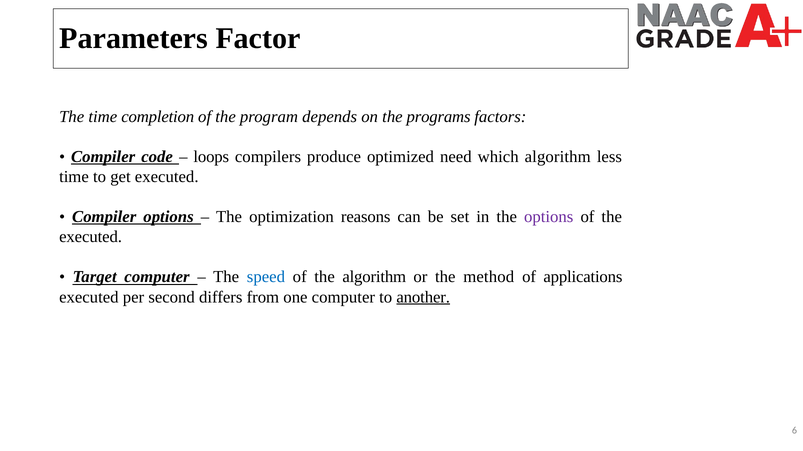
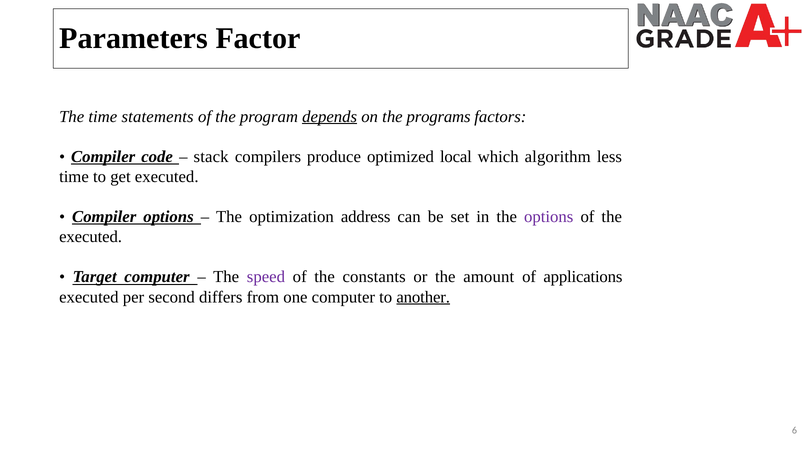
completion: completion -> statements (158, 117)
depends underline: none -> present (330, 117)
loops: loops -> stack (211, 157)
need: need -> local (456, 157)
reasons: reasons -> address (366, 217)
speed colour: blue -> purple (266, 277)
the algorithm: algorithm -> constants (374, 277)
method: method -> amount (489, 277)
